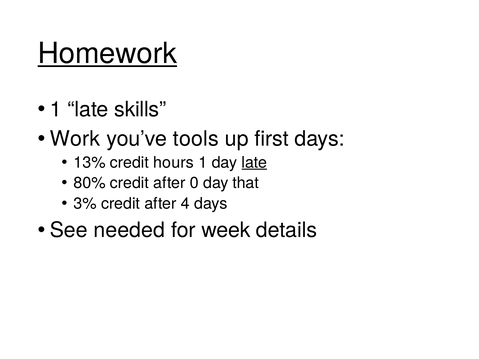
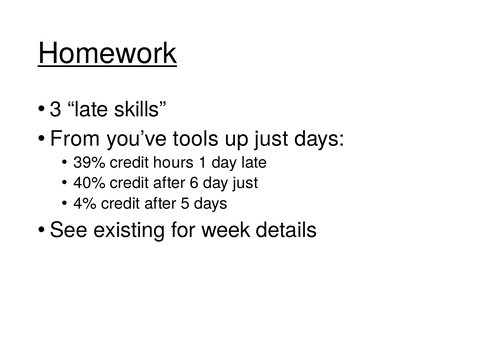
1: 1 -> 3 (56, 109)
Work: Work -> From (75, 139)
up first: first -> just (272, 139)
13%: 13% -> 39% (90, 163)
late underline: present -> none (254, 163)
80%: 80% -> 40% (90, 183)
0: 0 -> 6 (194, 183)
day that: that -> just (246, 183)
3%: 3% -> 4% (85, 204)
4: 4 -> 5 (185, 204)
needed: needed -> existing (129, 230)
